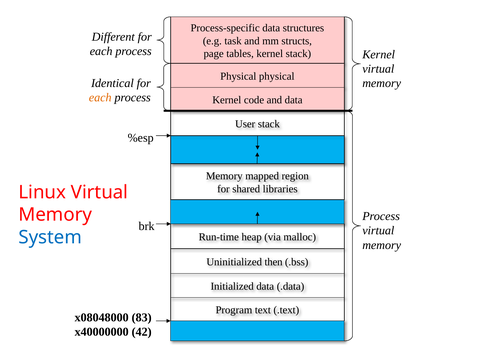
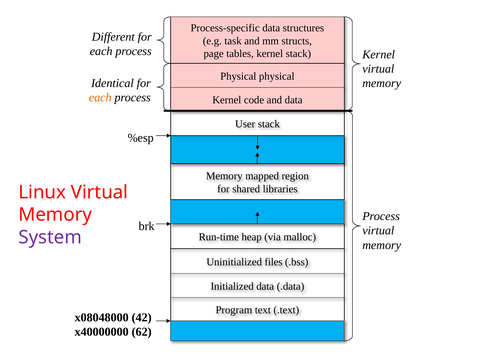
System colour: blue -> purple (50, 237)
then: then -> files (274, 262)
83: 83 -> 42 (142, 317)
42: 42 -> 62 (142, 332)
